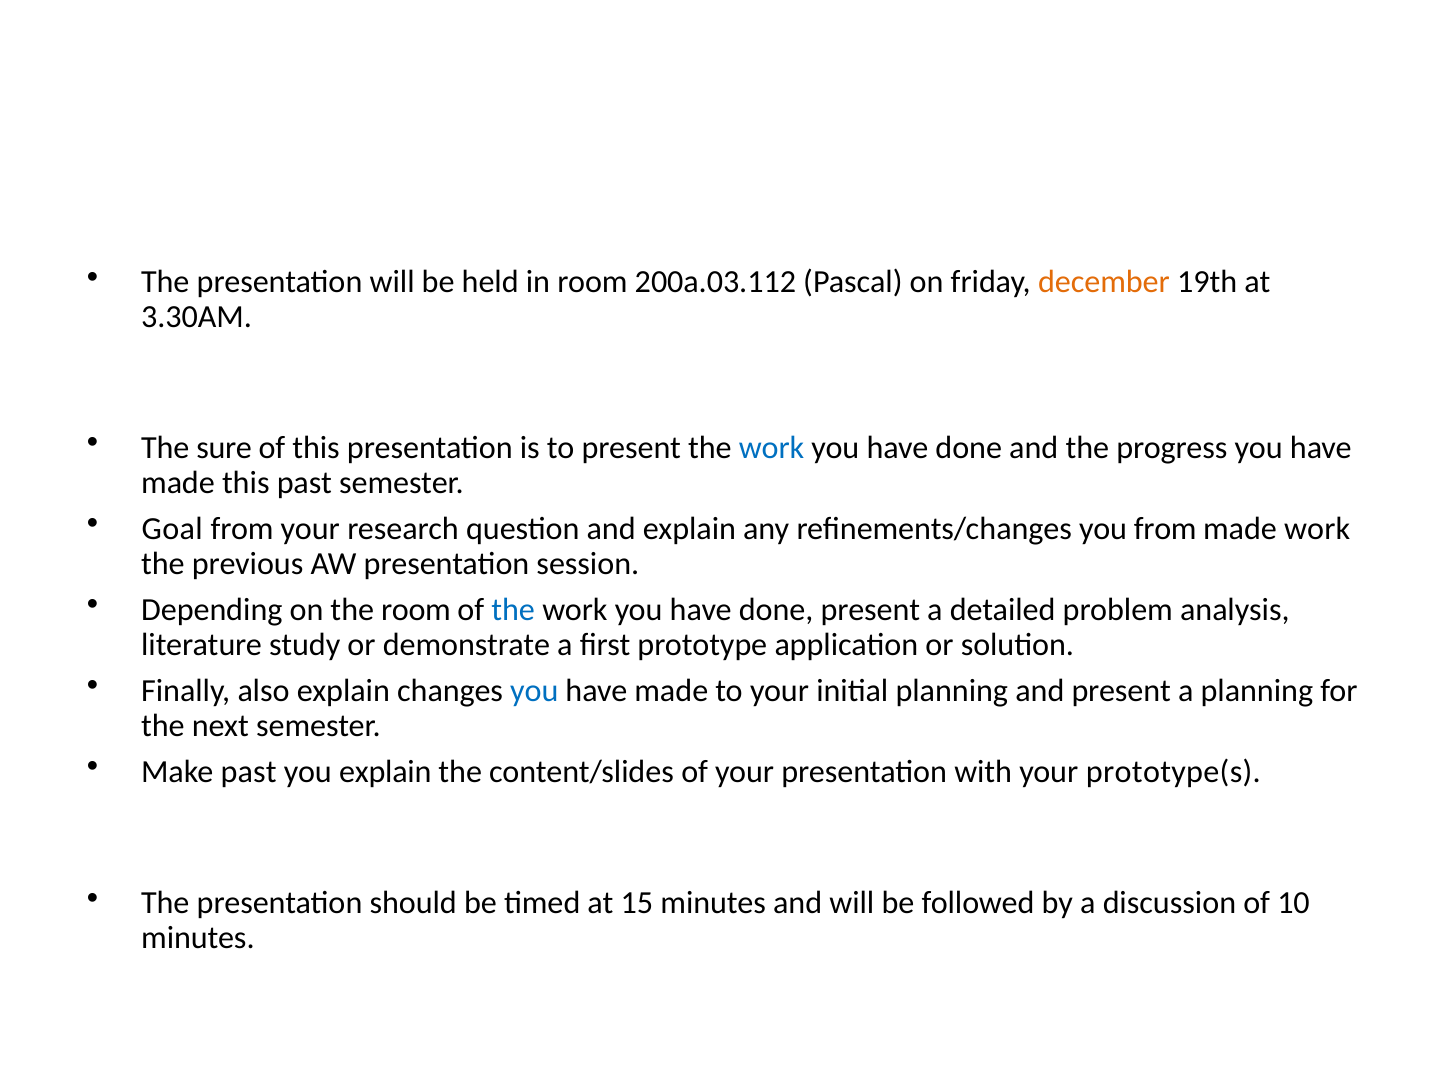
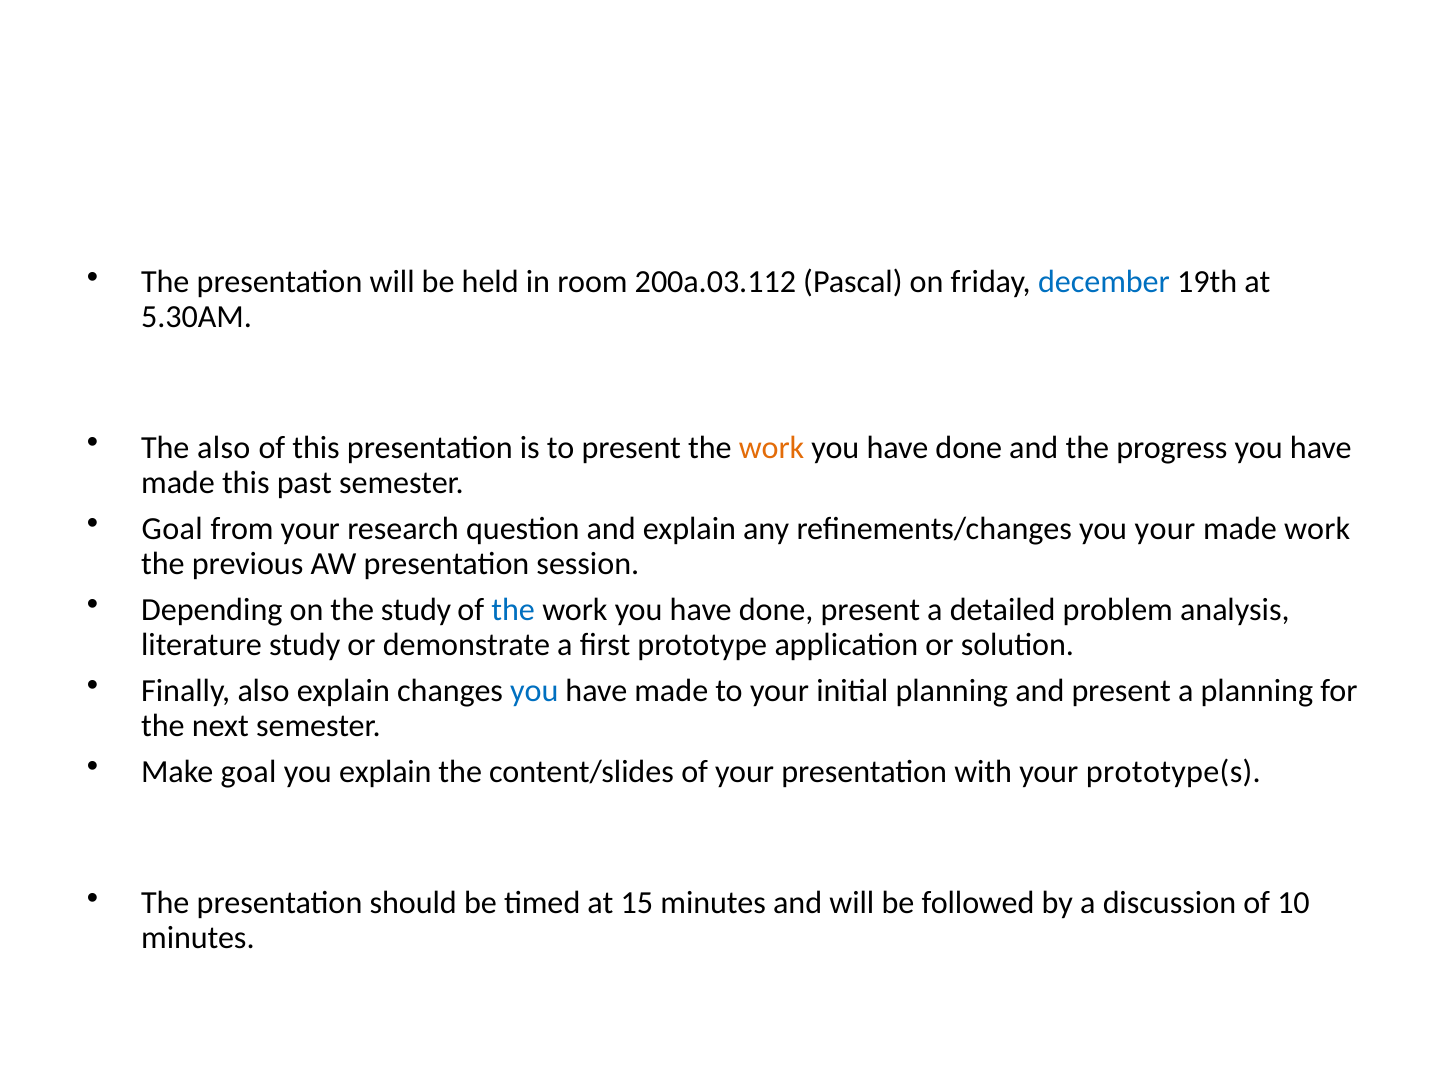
december colour: orange -> blue (1104, 282)
3.30AM: 3.30AM -> 5.30AM (197, 317)
The sure: sure -> also (224, 448)
work colour: blue -> orange (772, 448)
you from: from -> your (1165, 529)
the room: room -> study (416, 610)
Make past: past -> goal (248, 772)
